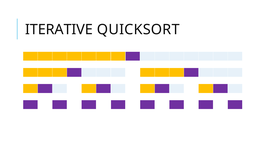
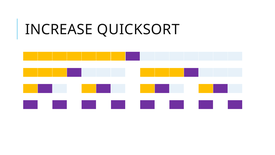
ITERATIVE: ITERATIVE -> INCREASE (59, 30)
